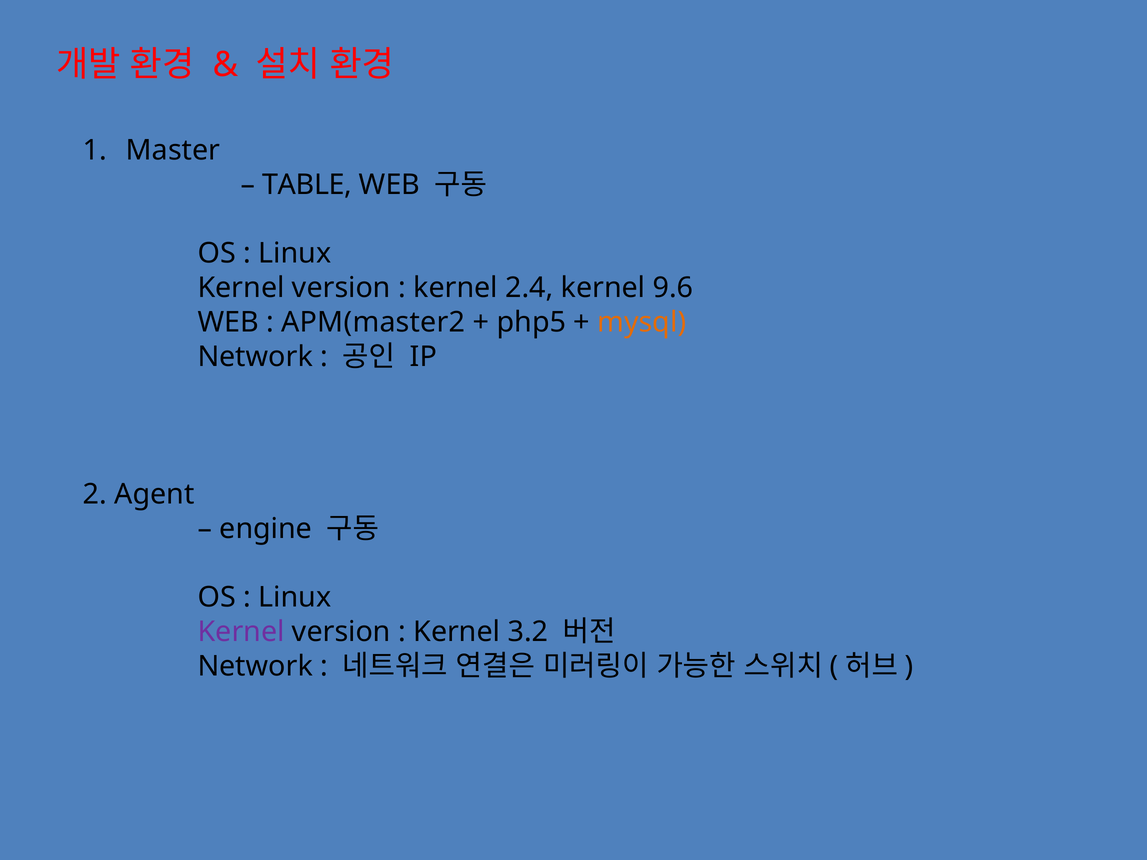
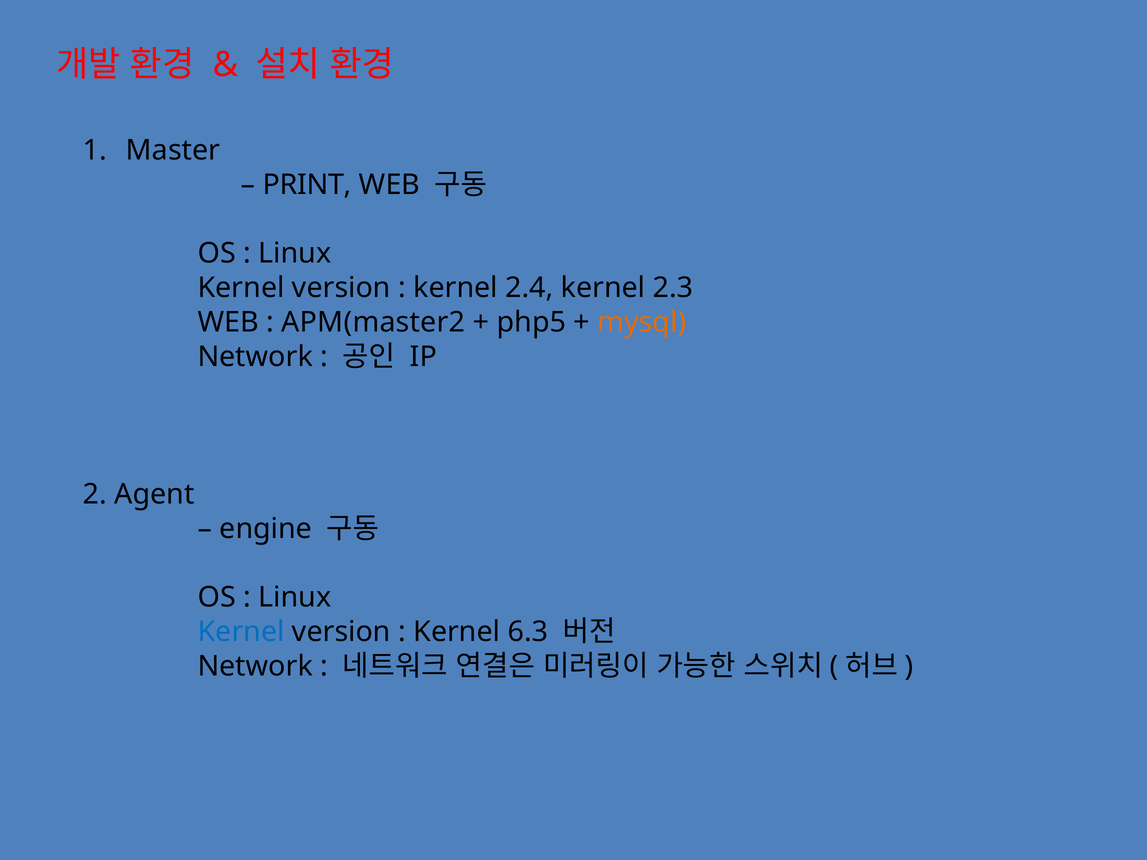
TABLE: TABLE -> PRINT (307, 185)
9.6: 9.6 -> 2.3 (673, 288)
Kernel colour: purple -> blue (241, 632)
3.2: 3.2 -> 6.3 (528, 632)
